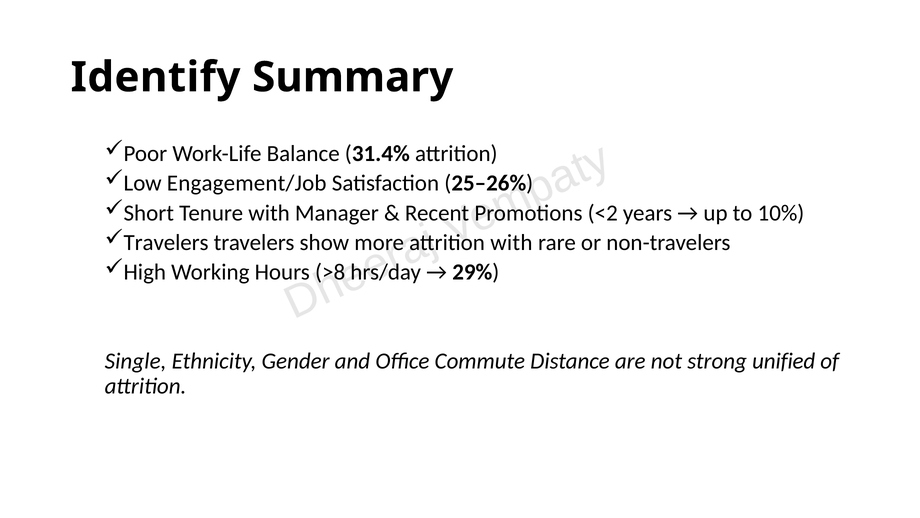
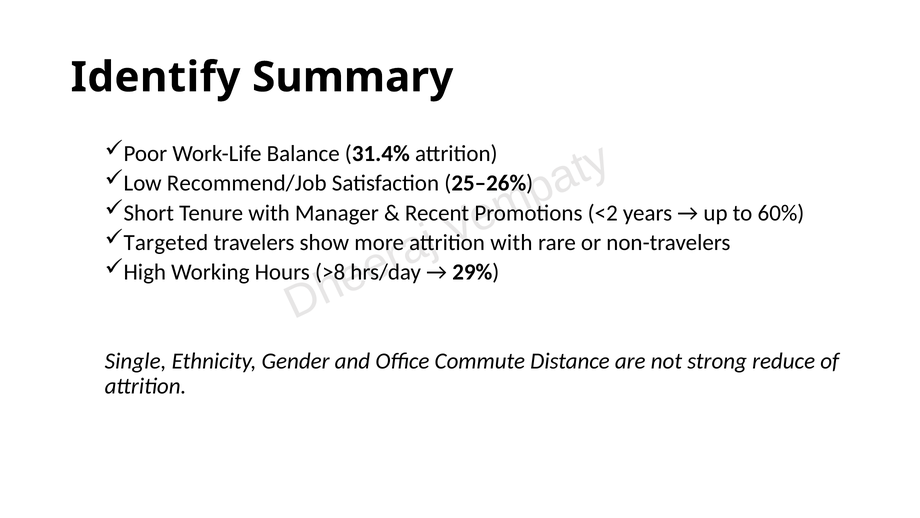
Engagement/Job: Engagement/Job -> Recommend/Job (247, 183)
10%: 10% -> 60% (781, 213)
Travelers: Travelers -> Targeted (166, 242)
unified: unified -> reduce (784, 361)
